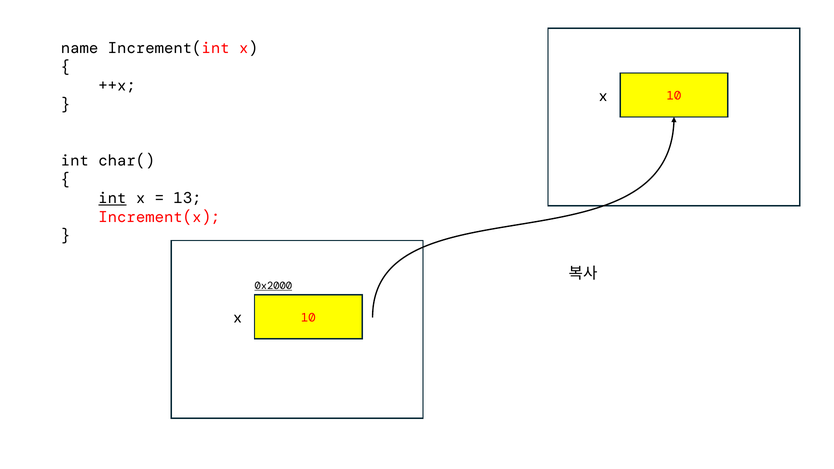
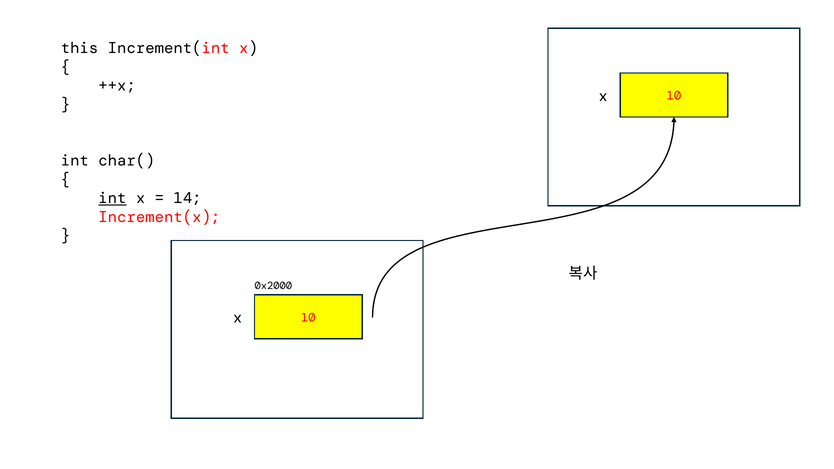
name: name -> this (80, 48)
13: 13 -> 14 (187, 198)
0x2000 underline: present -> none (273, 286)
